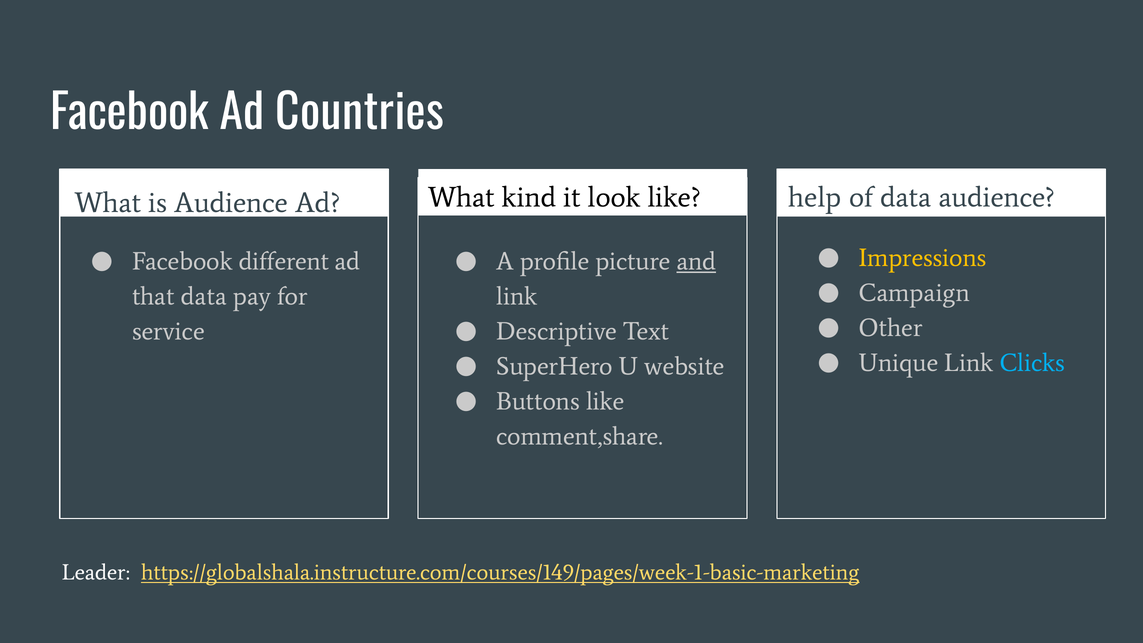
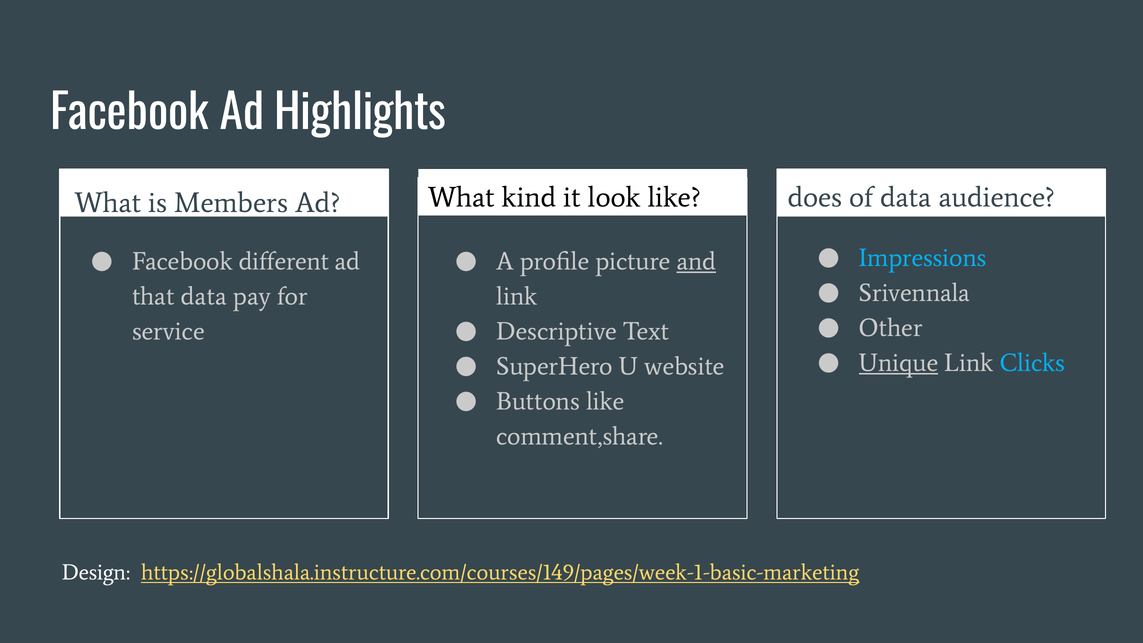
Countries: Countries -> Highlights (360, 113)
help: help -> does (815, 197)
is Audience: Audience -> Members (231, 203)
Impressions colour: yellow -> light blue (923, 258)
Campaign: Campaign -> Srivennala (914, 293)
Unique underline: none -> present (898, 363)
Leader: Leader -> Design (96, 572)
